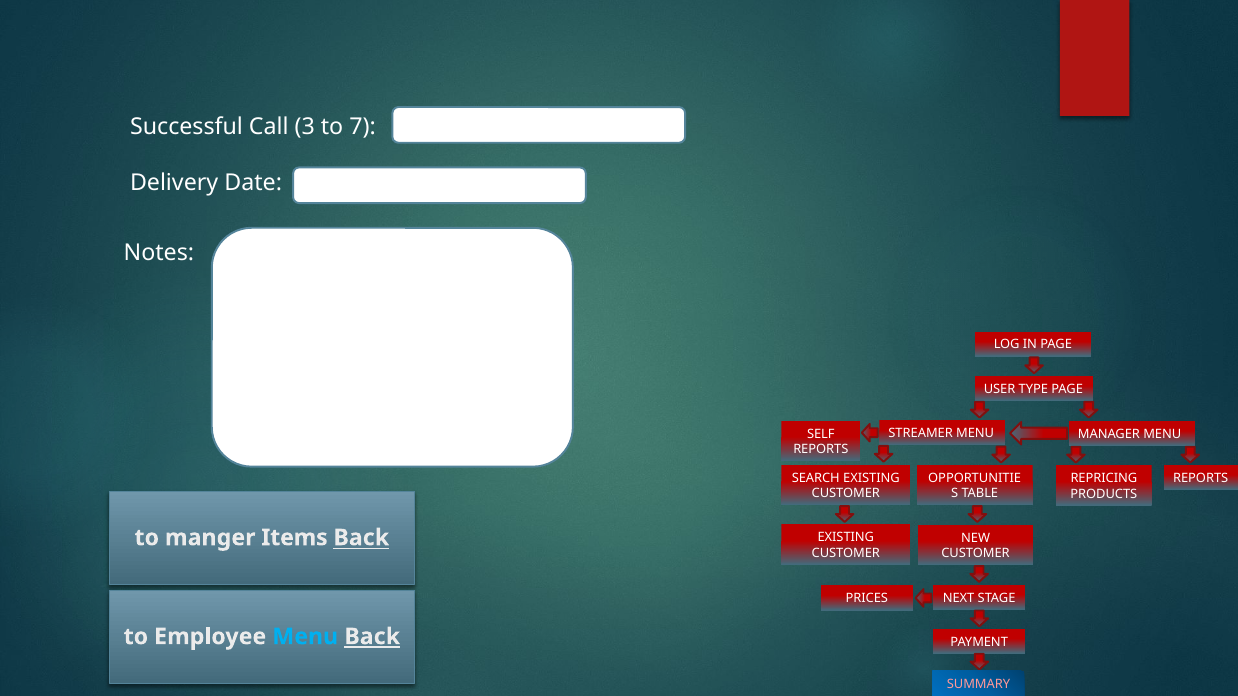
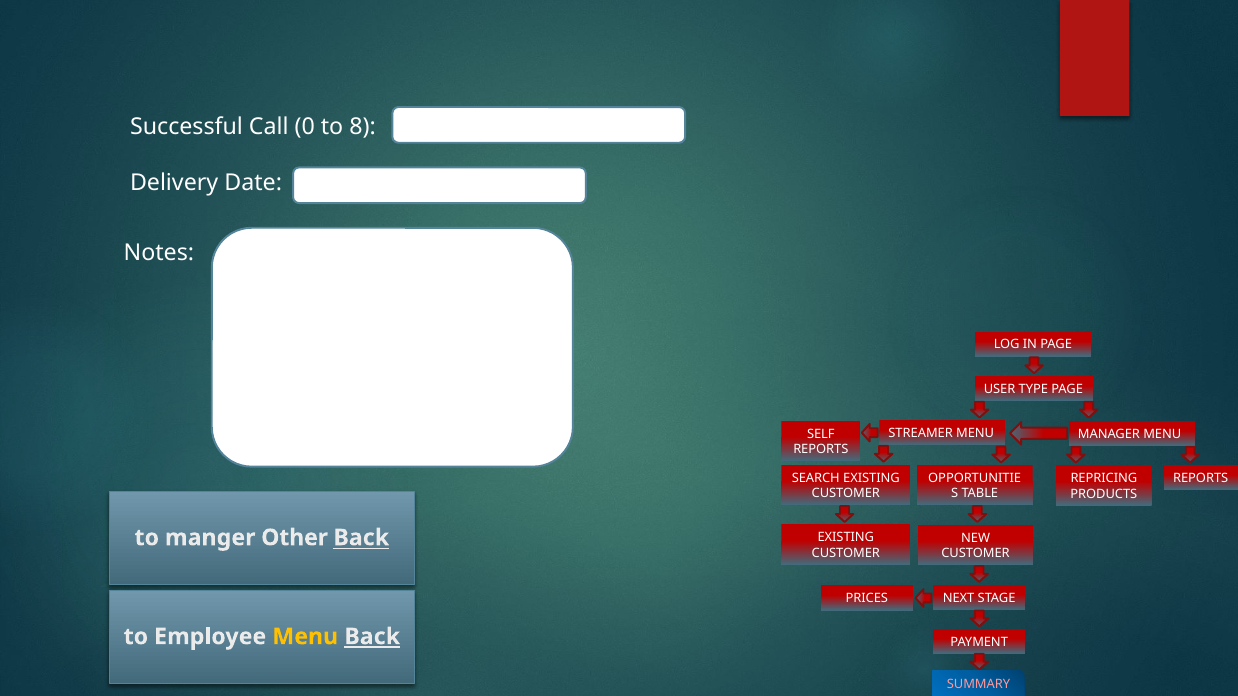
3: 3 -> 0 (305, 127)
7: 7 -> 8 (363, 127)
Items: Items -> Other (295, 538)
Menu colour: light blue -> yellow (305, 637)
